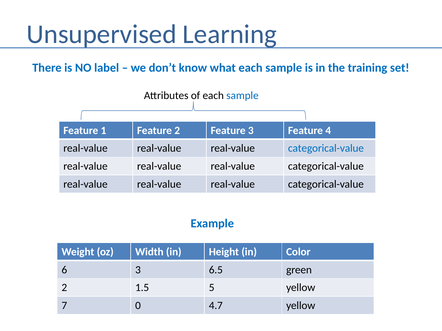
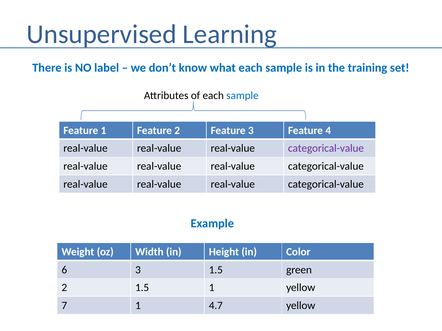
categorical-value colour: blue -> purple (326, 149)
3 6.5: 6.5 -> 1.5 (216, 270)
1.5 5: 5 -> 1 (212, 288)
7 0: 0 -> 1 (138, 306)
